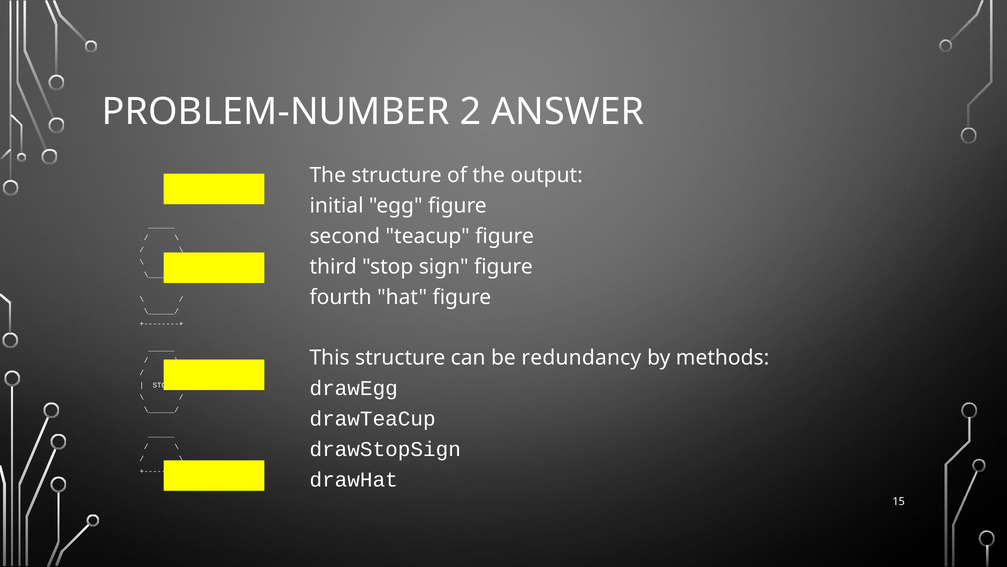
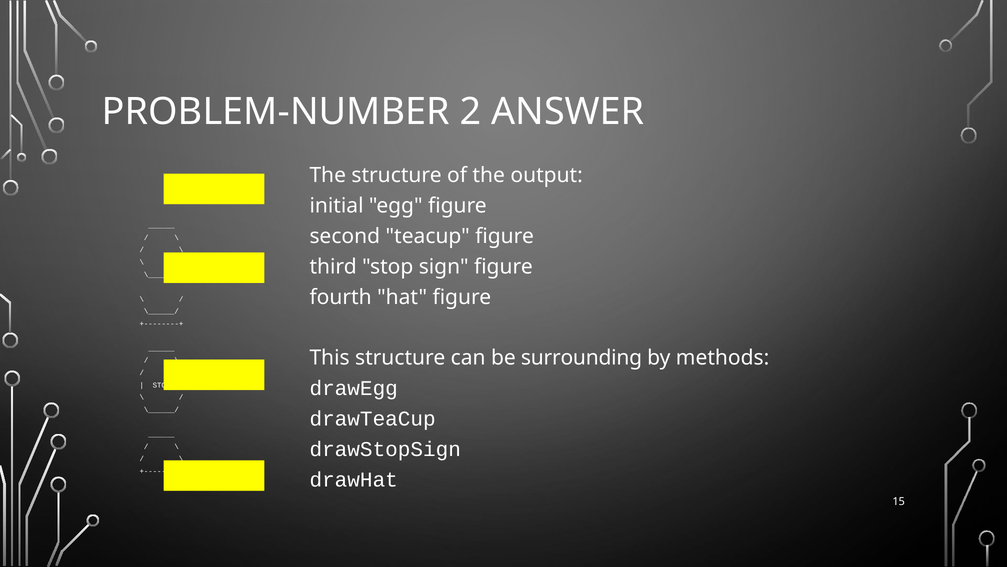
redundancy: redundancy -> surrounding (582, 358)
